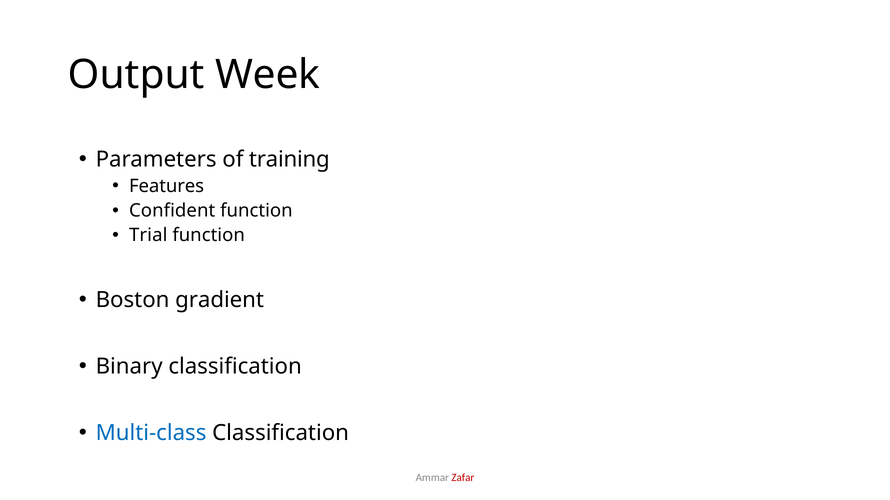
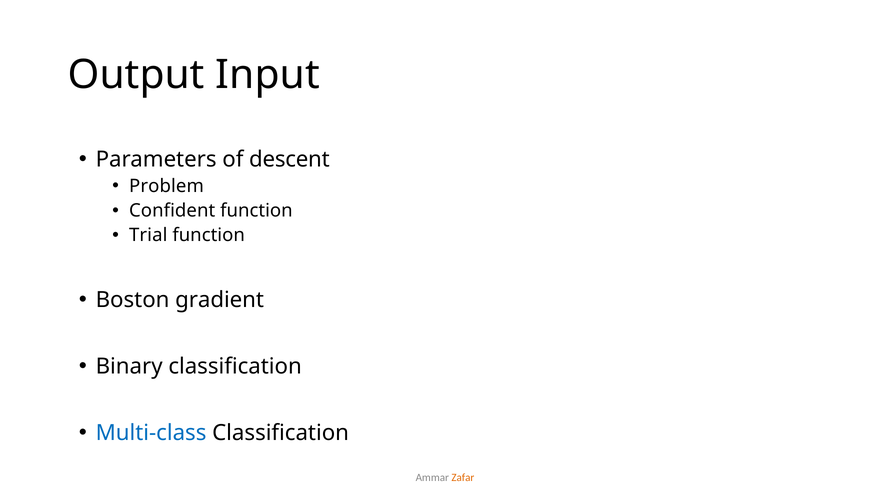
Week: Week -> Input (268, 75)
training: training -> descent (289, 160)
Features: Features -> Problem (166, 186)
Zafar colour: red -> orange (463, 478)
